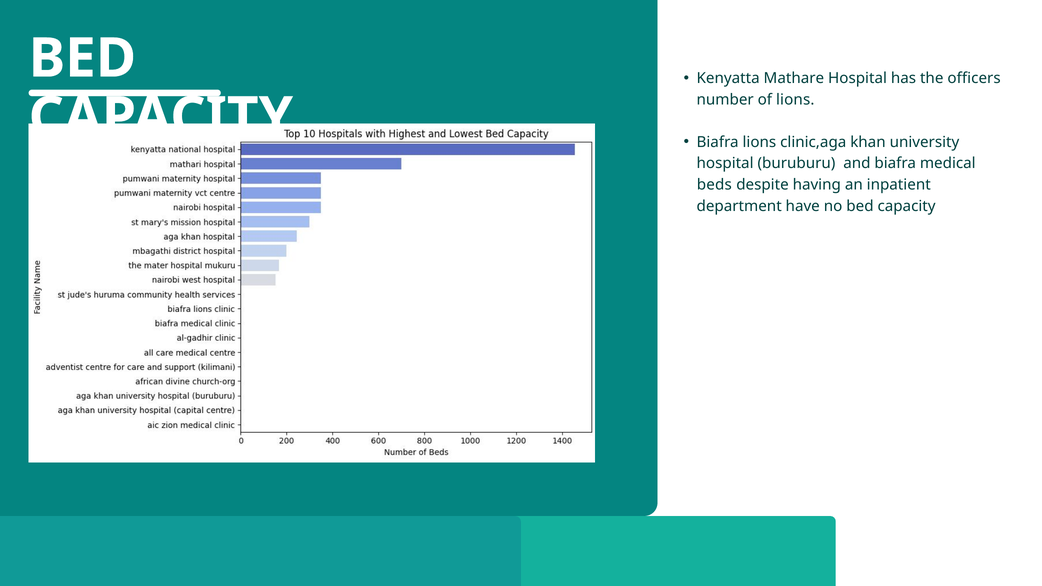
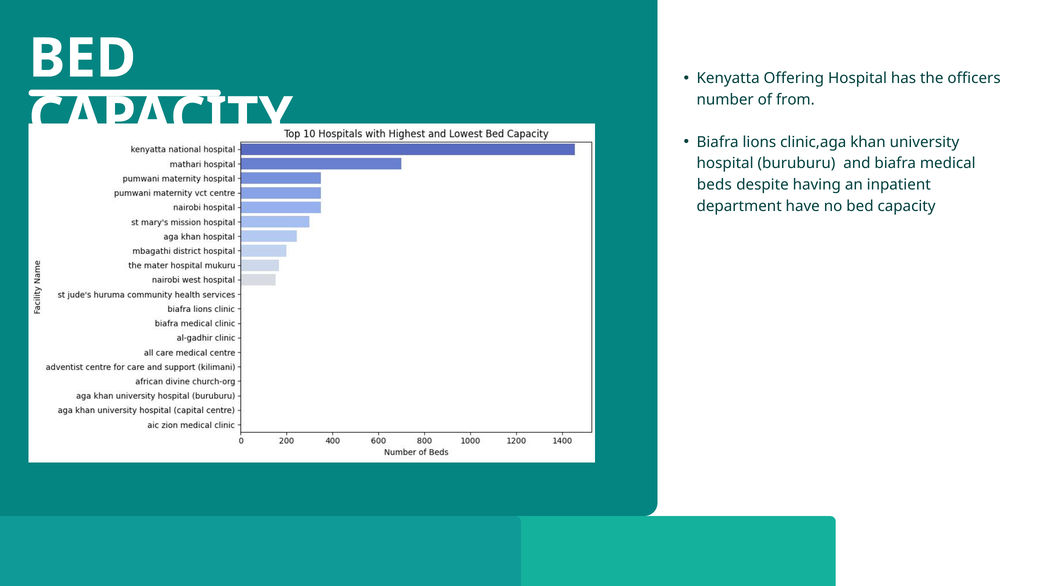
Mathare: Mathare -> Offering (794, 78)
of lions: lions -> from (795, 100)
